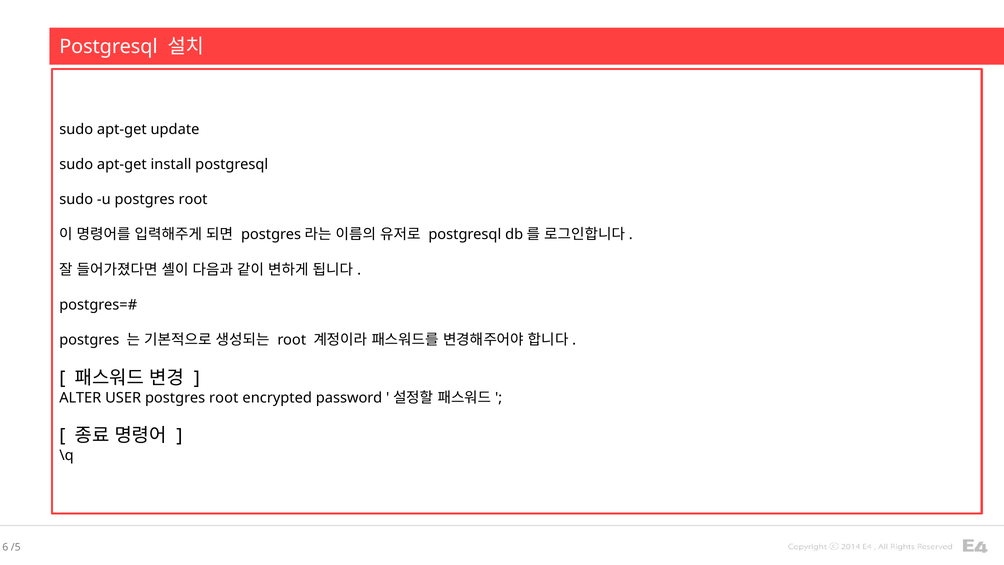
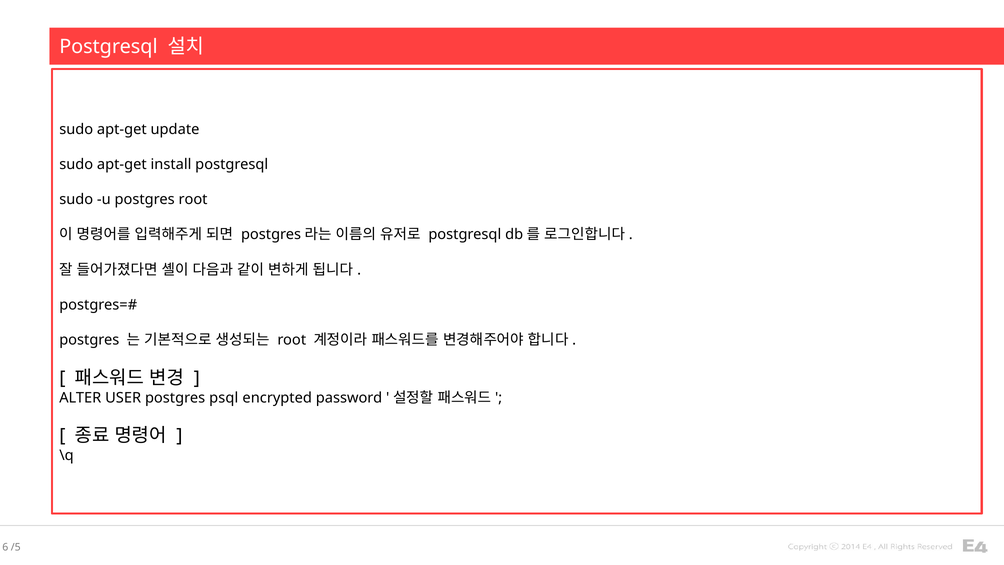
USER postgres root: root -> psql (224, 398)
